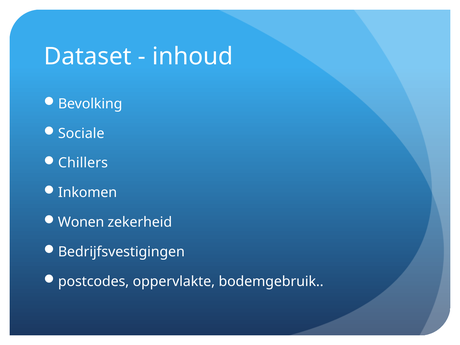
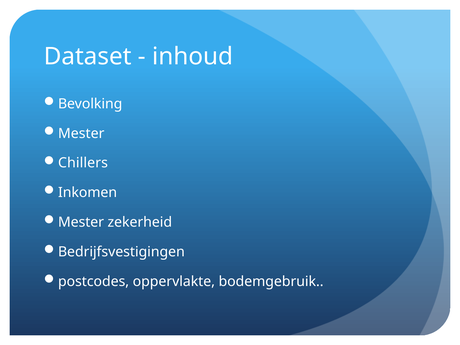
Sociale: Sociale -> Mester (81, 133)
Wonen: Wonen -> Mester (81, 222)
